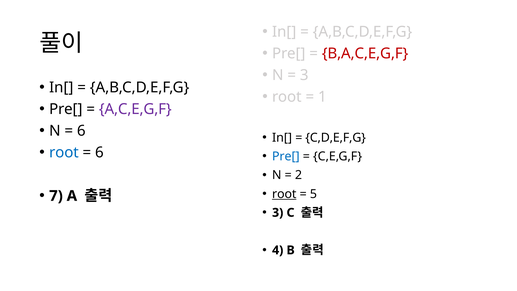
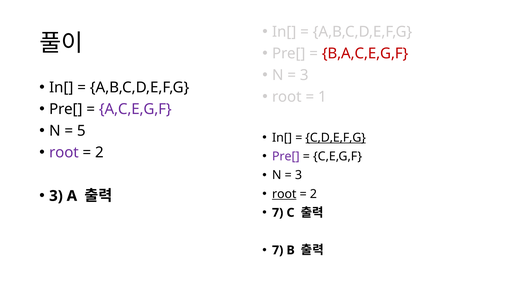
6: 6 -> 5 (81, 131)
C,D,E,F,G underline: none -> present (336, 138)
root colour: blue -> purple (64, 152)
6: 6 -> 2 (99, 152)
Pre[ colour: blue -> purple (286, 156)
2: 2 -> 3 (298, 175)
5: 5 -> 2 (313, 194)
7: 7 -> 3 (56, 196)
3: 3 -> 7 (278, 213)
4: 4 -> 7 (278, 250)
